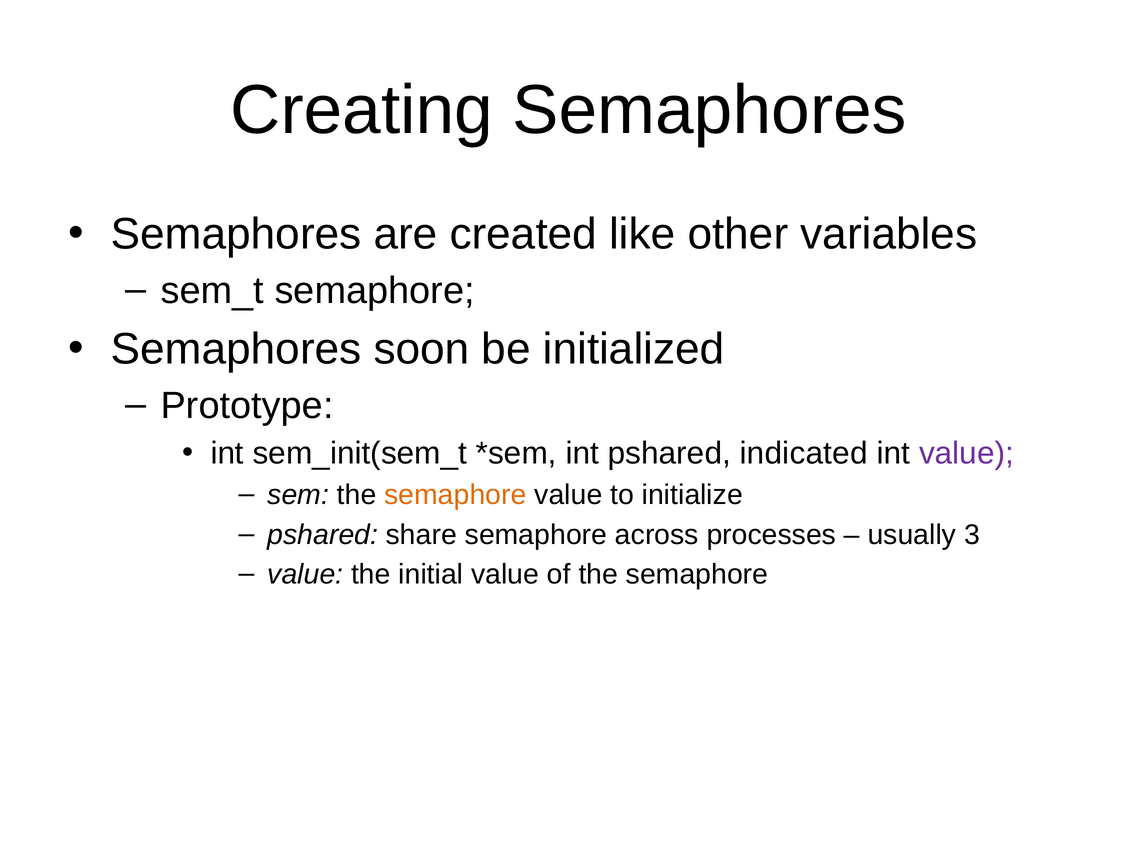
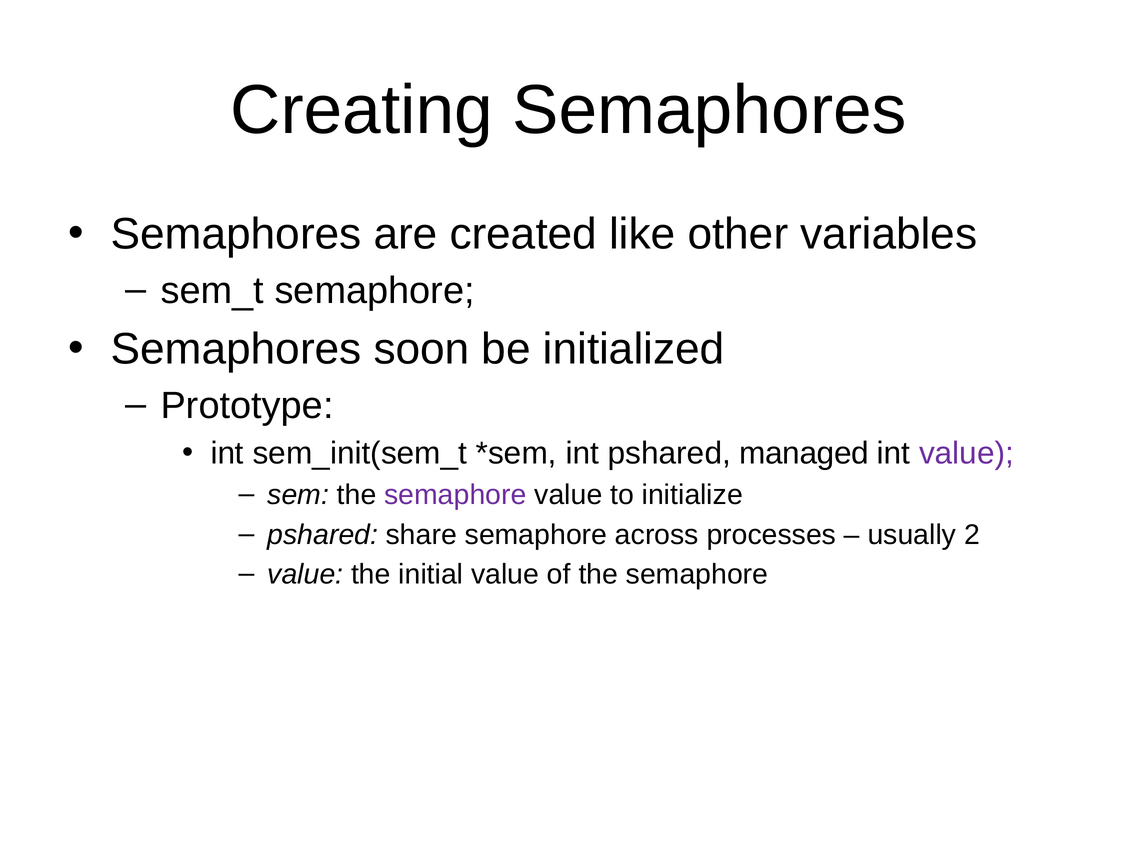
indicated: indicated -> managed (804, 454)
semaphore colour: orange -> purple (455, 495)
3: 3 -> 2 (972, 535)
